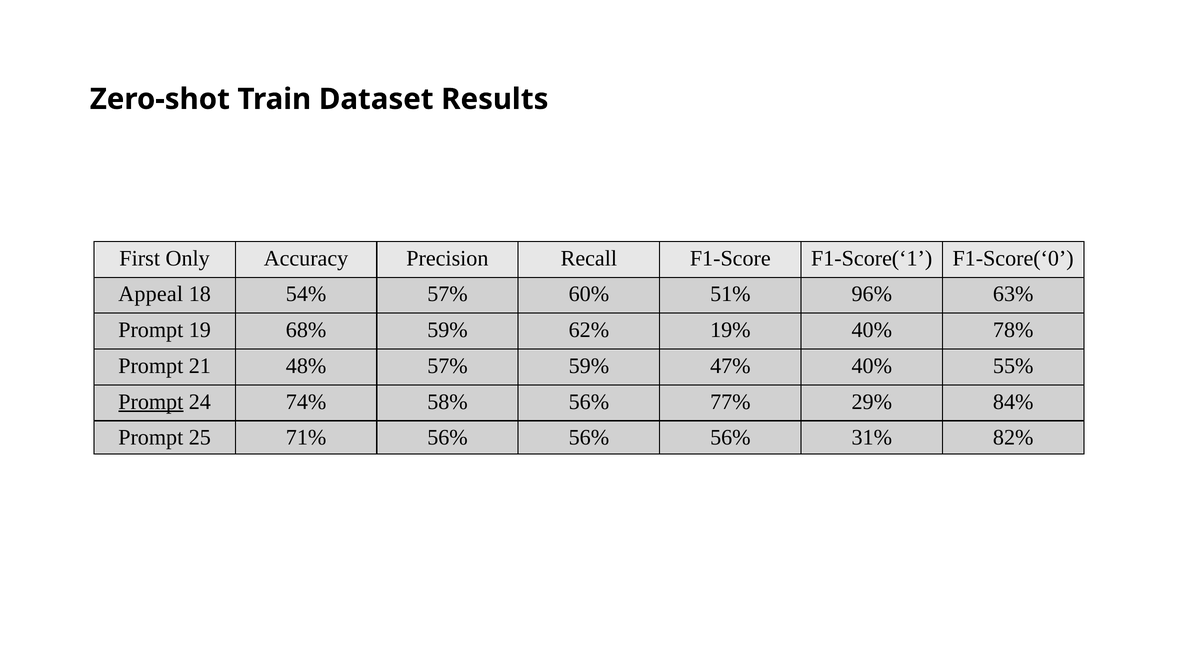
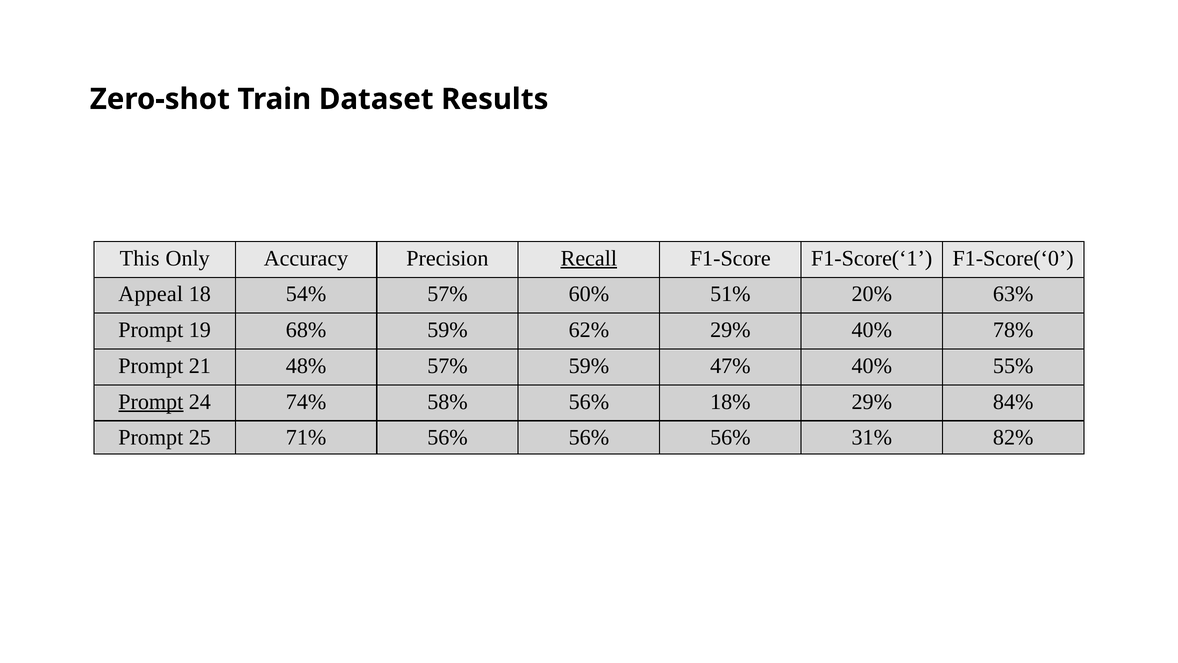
First: First -> This (140, 258)
Recall underline: none -> present (589, 258)
96%: 96% -> 20% (872, 294)
62% 19%: 19% -> 29% (730, 330)
77%: 77% -> 18% (730, 402)
